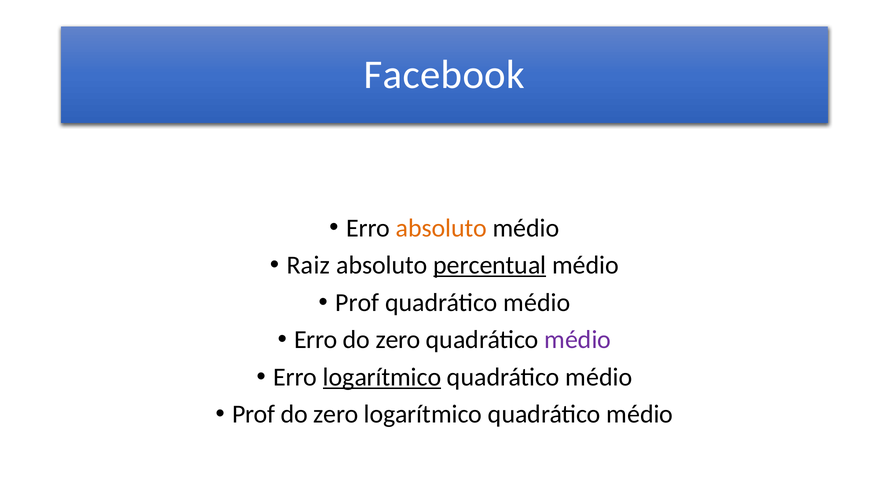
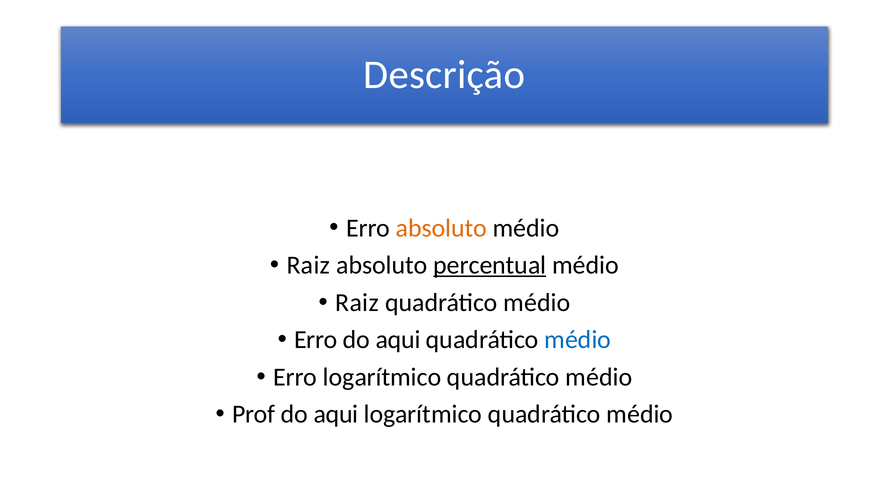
Facebook: Facebook -> Descrição (444, 75)
Prof: Prof -> Raiz (357, 303)
zero: zero -> aqui (398, 340)
médio colour: purple -> blue (578, 340)
logarítmico underline: present -> none (382, 377)
zero: zero -> aqui (336, 414)
